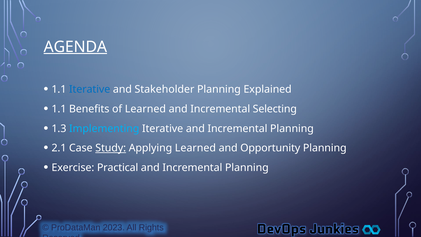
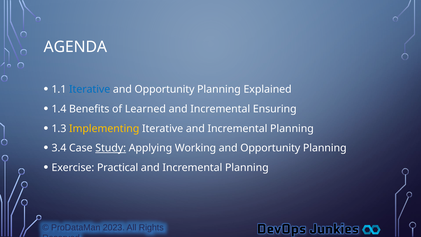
AGENDA underline: present -> none (75, 47)
Stakeholder: Stakeholder -> Opportunity (165, 89)
1.1: 1.1 -> 1.4 (59, 109)
Selecting: Selecting -> Ensuring (275, 109)
Implementing colour: light blue -> yellow (104, 128)
2.1: 2.1 -> 3.4 (59, 148)
Applying Learned: Learned -> Working (196, 148)
